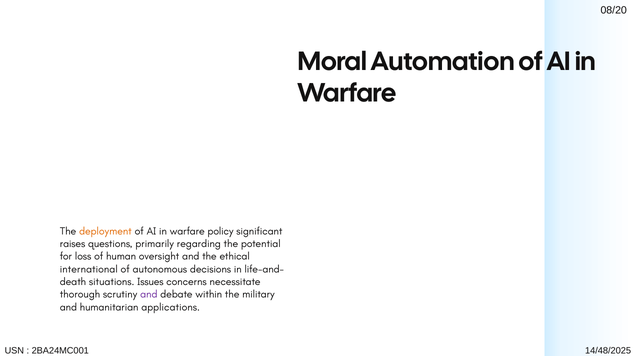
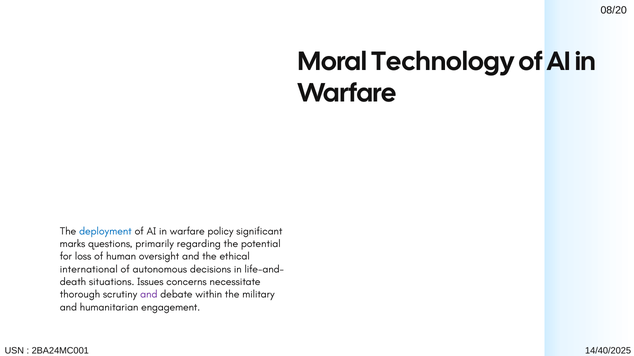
Automation: Automation -> Technology (443, 62)
deployment colour: orange -> blue (105, 232)
raises: raises -> marks (73, 244)
applications: applications -> engagement (171, 308)
14/48/2025: 14/48/2025 -> 14/40/2025 (608, 351)
